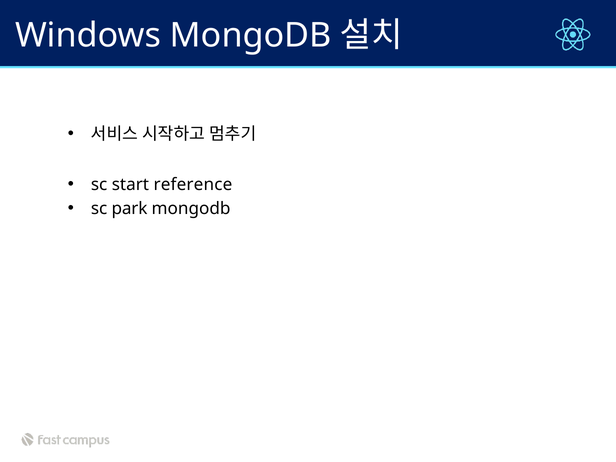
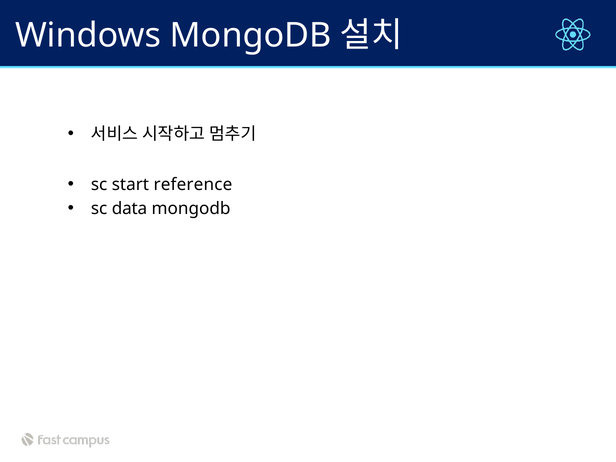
park: park -> data (129, 208)
